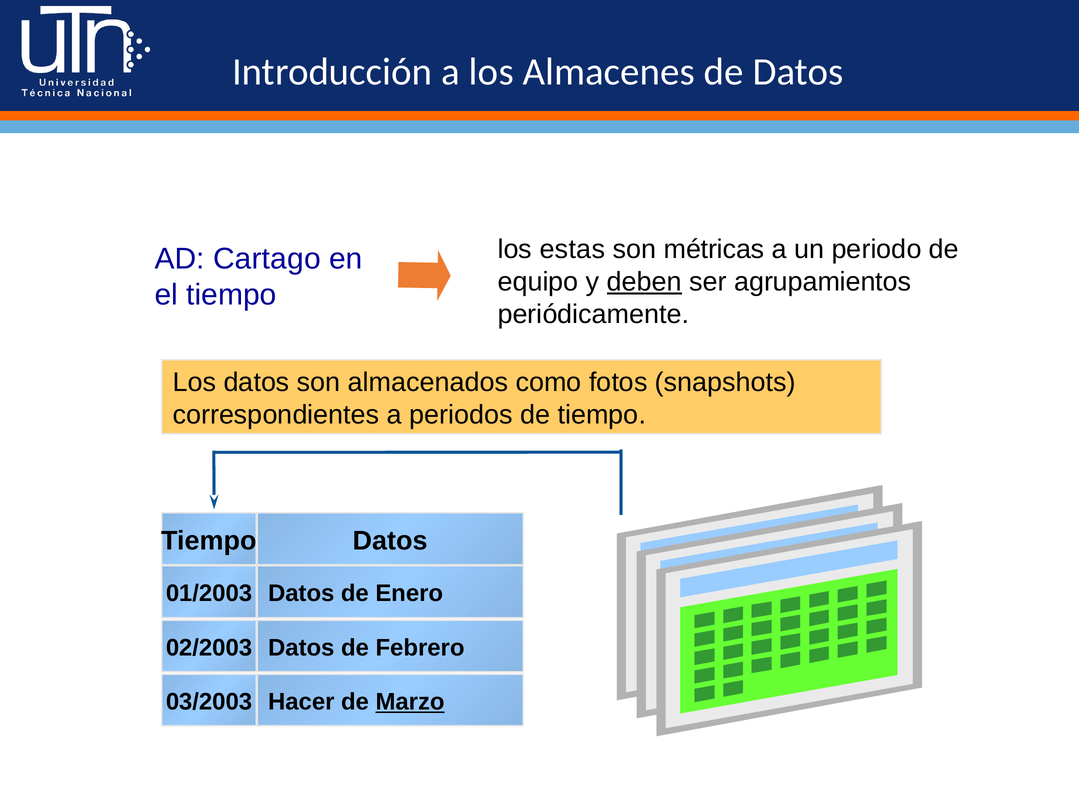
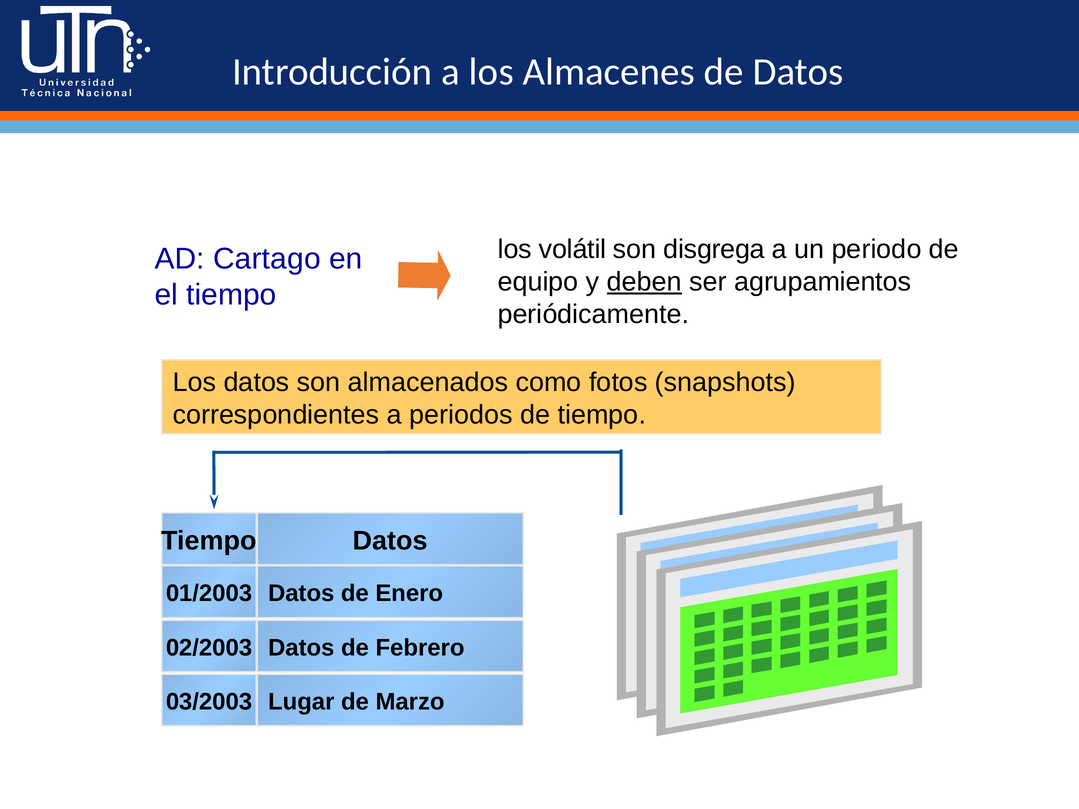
estas: estas -> volátil (573, 250)
métricas: métricas -> disgrega (714, 250)
Hacer: Hacer -> Lugar (301, 702)
Marzo underline: present -> none (410, 702)
